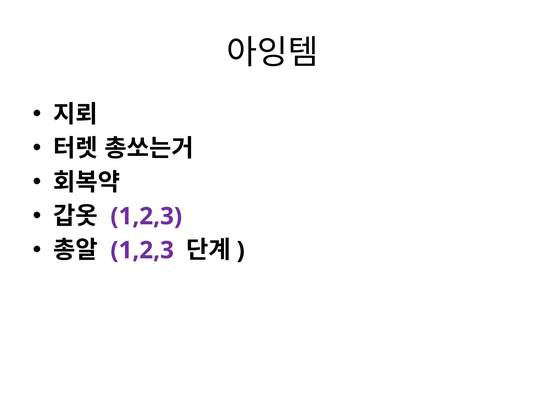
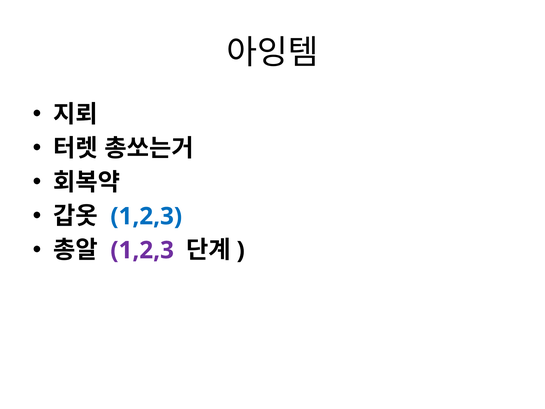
1,2,3 colour: purple -> blue (146, 216)
